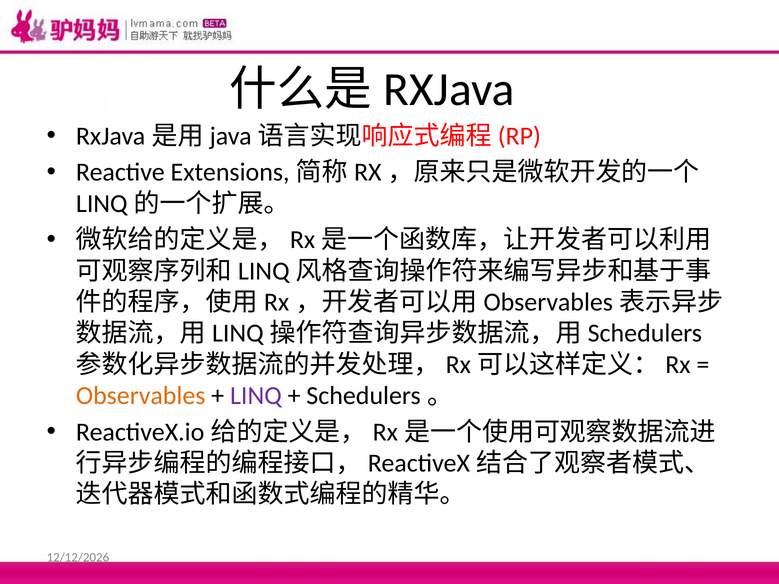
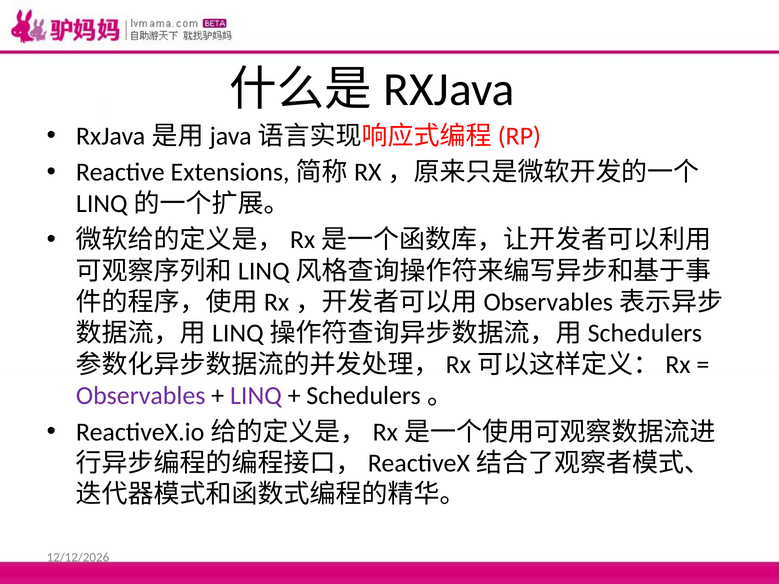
Observables colour: orange -> purple (141, 396)
